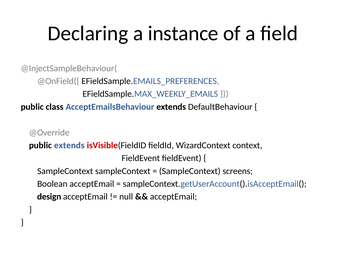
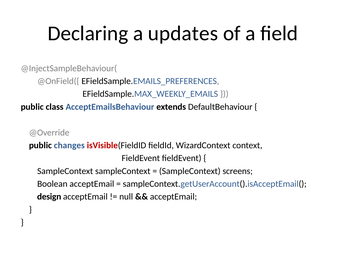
instance: instance -> updates (183, 33)
public extends: extends -> changes (69, 146)
